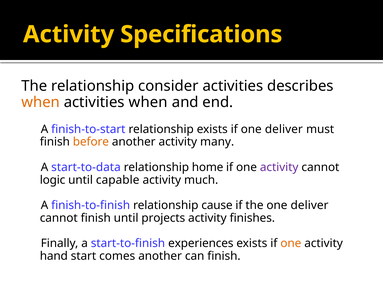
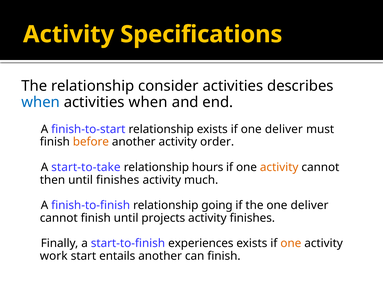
when colour: orange -> blue (41, 102)
many: many -> order (217, 142)
start-to-data: start-to-data -> start-to-take (86, 167)
home: home -> hours (208, 167)
activity colour: purple -> orange (279, 167)
logic: logic -> then (52, 180)
until capable: capable -> finishes (118, 180)
cause: cause -> going (217, 205)
hand: hand -> work (54, 256)
comes: comes -> entails (117, 256)
